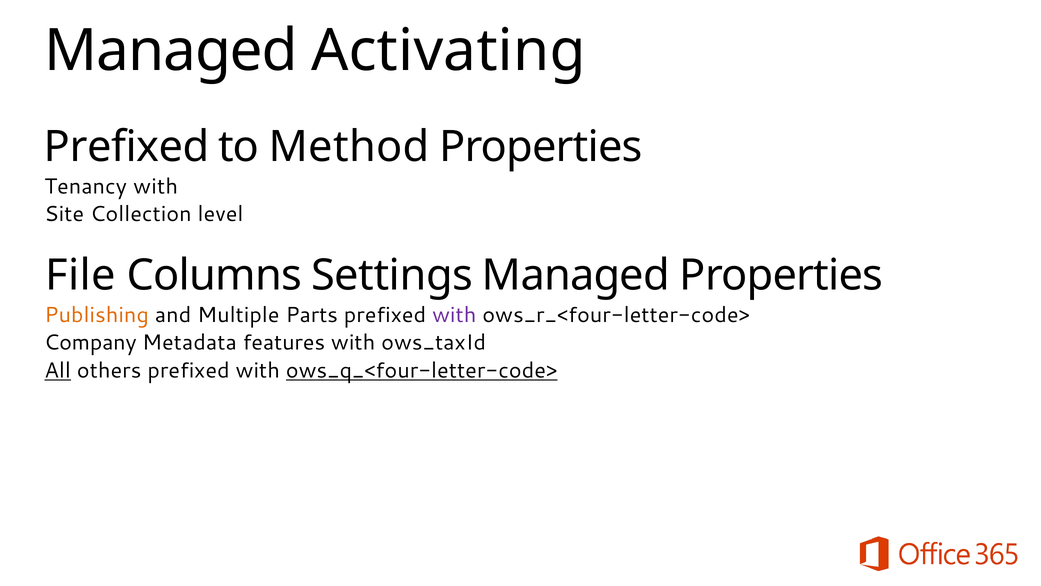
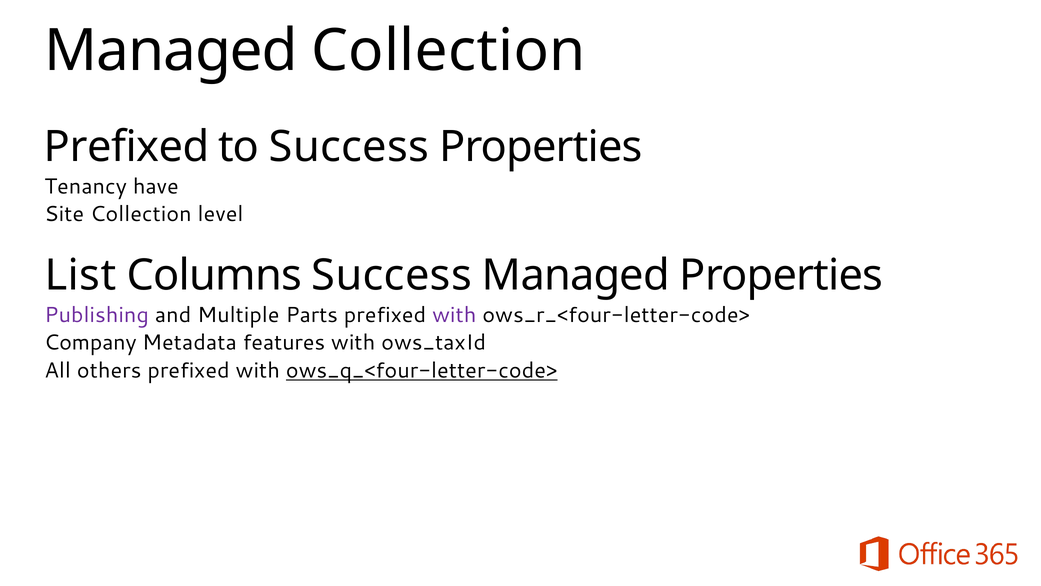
Managed Activating: Activating -> Collection (448, 51)
to Method: Method -> Success (349, 147)
Tenancy with: with -> have (156, 186)
File: File -> List (80, 275)
Columns Settings: Settings -> Success (392, 275)
Publishing colour: orange -> purple (97, 315)
All underline: present -> none (58, 370)
